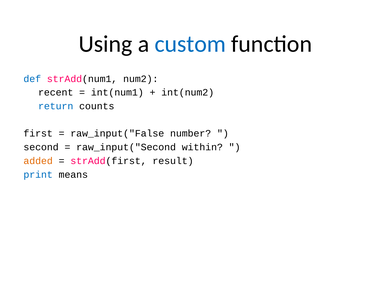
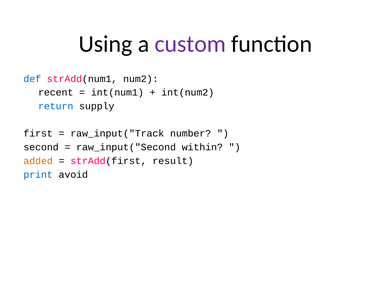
custom colour: blue -> purple (190, 44)
counts: counts -> supply (97, 106)
raw_input("False: raw_input("False -> raw_input("Track (117, 134)
means: means -> avoid (73, 175)
